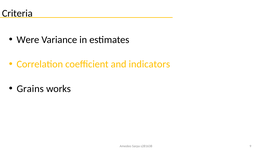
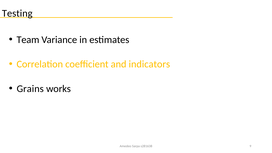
Criteria: Criteria -> Testing (17, 13)
Were: Were -> Team (28, 40)
